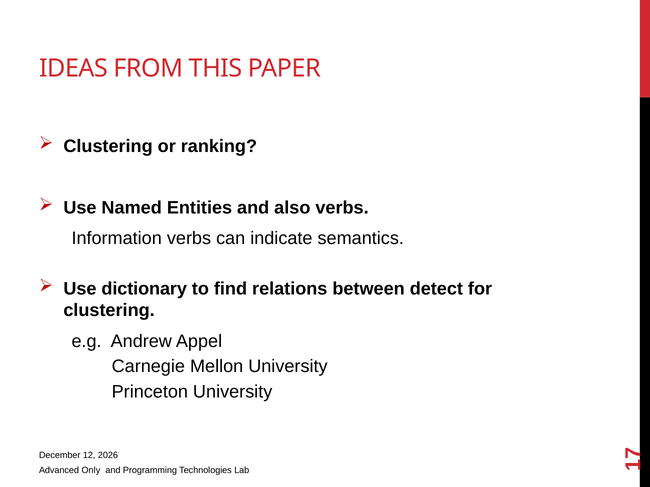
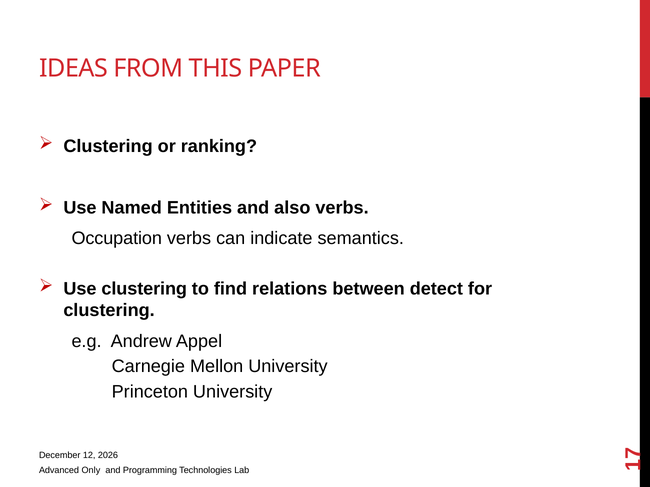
Information: Information -> Occupation (117, 239)
Use dictionary: dictionary -> clustering (144, 289)
